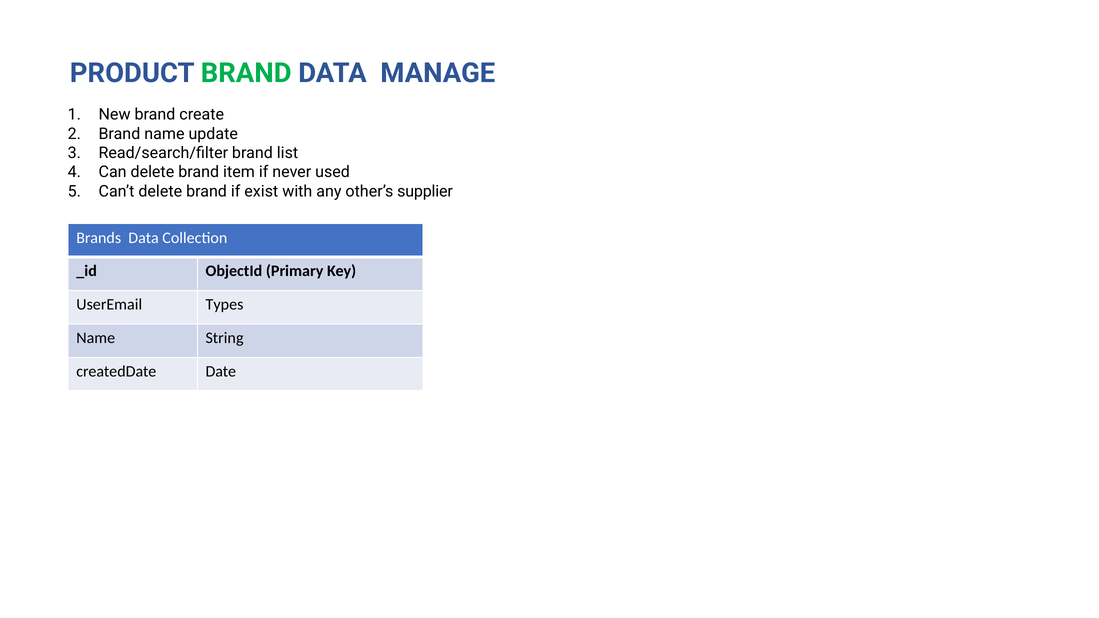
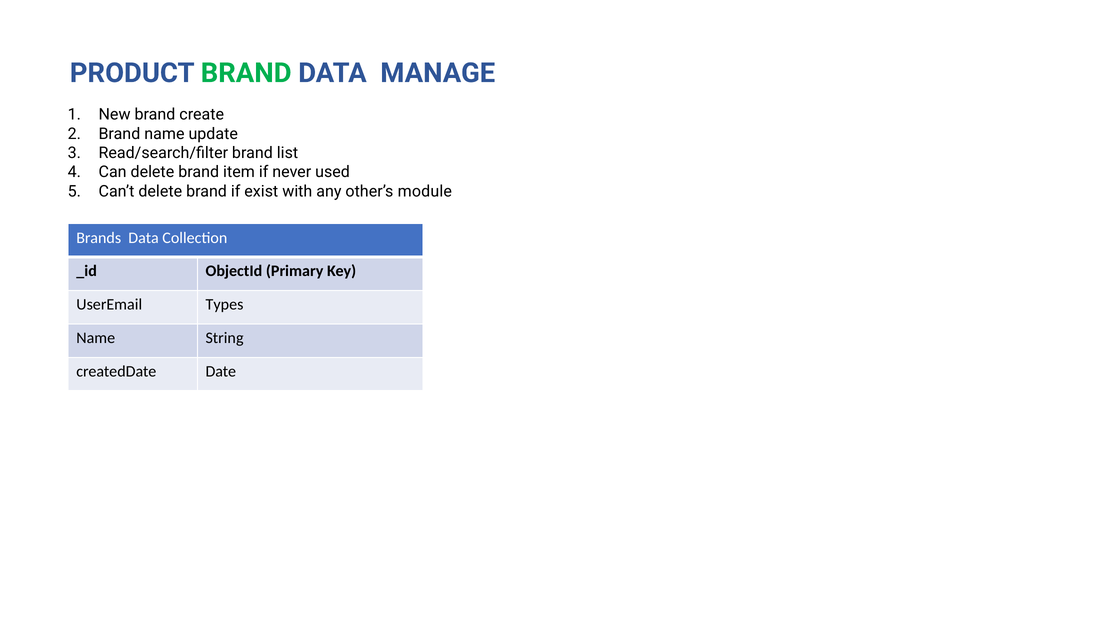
supplier: supplier -> module (425, 191)
